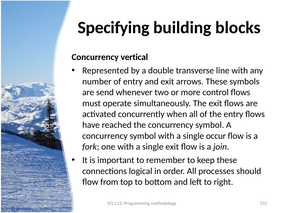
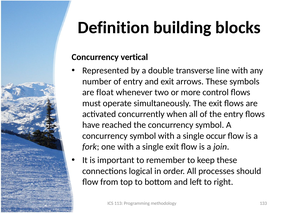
Specifying: Specifying -> Definition (114, 27)
send: send -> float (105, 92)
